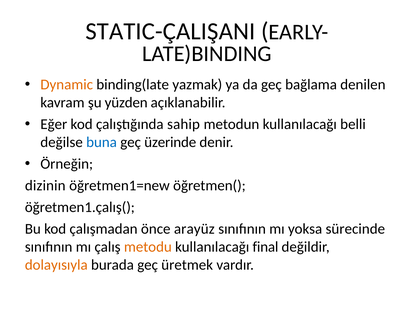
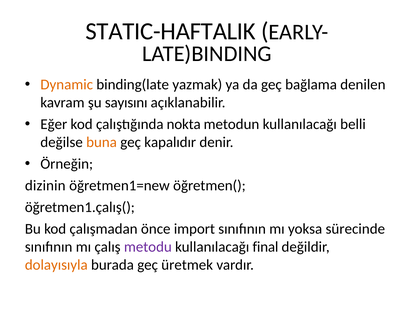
STATIC-ÇALIŞANI: STATIC-ÇALIŞANI -> STATIC-HAFTALIK (171, 31)
yüzden: yüzden -> sayısını (126, 102)
sahip: sahip -> nokta (184, 124)
buna colour: blue -> orange (102, 142)
üzerinde: üzerinde -> kapalıdır (170, 142)
arayüz: arayüz -> import (194, 228)
metodu colour: orange -> purple (148, 246)
